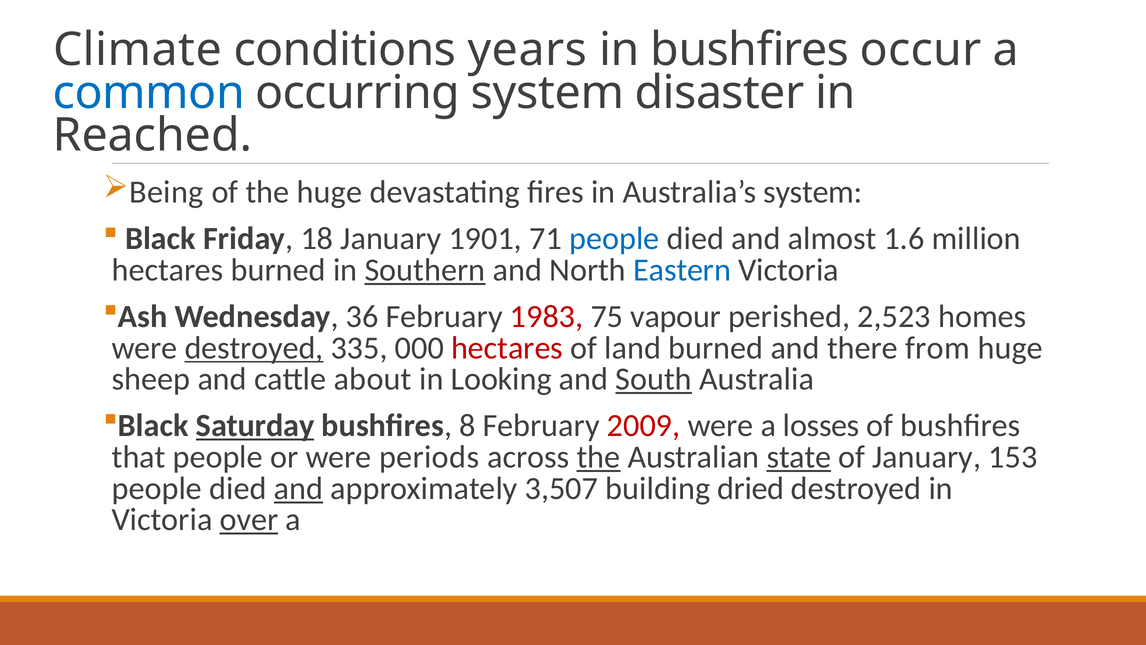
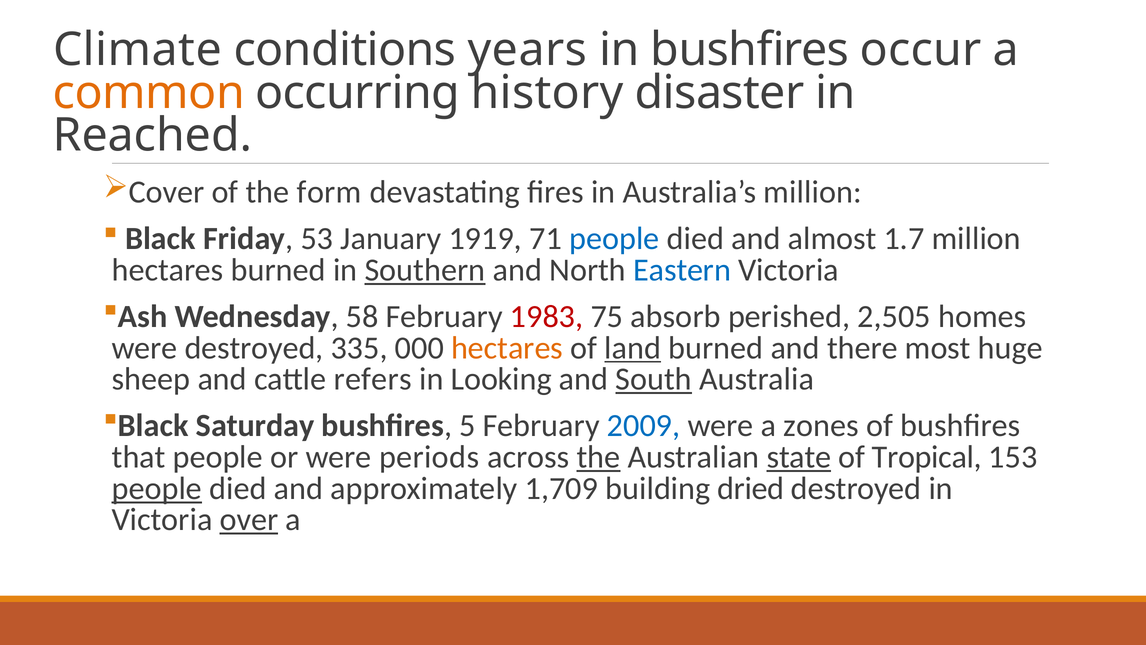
common colour: blue -> orange (149, 93)
occurring system: system -> history (547, 93)
Being: Being -> Cover (167, 192)
the huge: huge -> form (329, 192)
Australia’s system: system -> million (813, 192)
18: 18 -> 53 (317, 239)
1901: 1901 -> 1919 (485, 239)
1.6: 1.6 -> 1.7 (904, 239)
36: 36 -> 58 (362, 316)
vapour: vapour -> absorb (676, 316)
2,523: 2,523 -> 2,505 (894, 316)
destroyed underline: present -> none (254, 348)
hectares colour: red -> orange (507, 348)
land underline: none -> present (633, 348)
from: from -> most (938, 348)
about: about -> refers (373, 379)
Saturday underline: present -> none (255, 425)
8: 8 -> 5 (468, 425)
2009 colour: red -> blue (644, 425)
losses: losses -> zones (821, 425)
of January: January -> Tropical (927, 457)
people underline: none -> present (157, 488)
and underline: present -> none (298, 488)
3,507: 3,507 -> 1,709 (561, 488)
